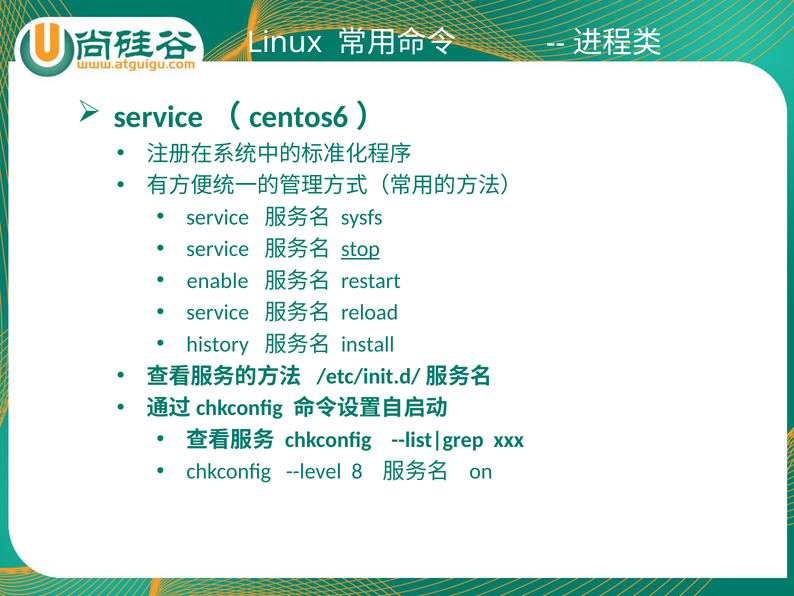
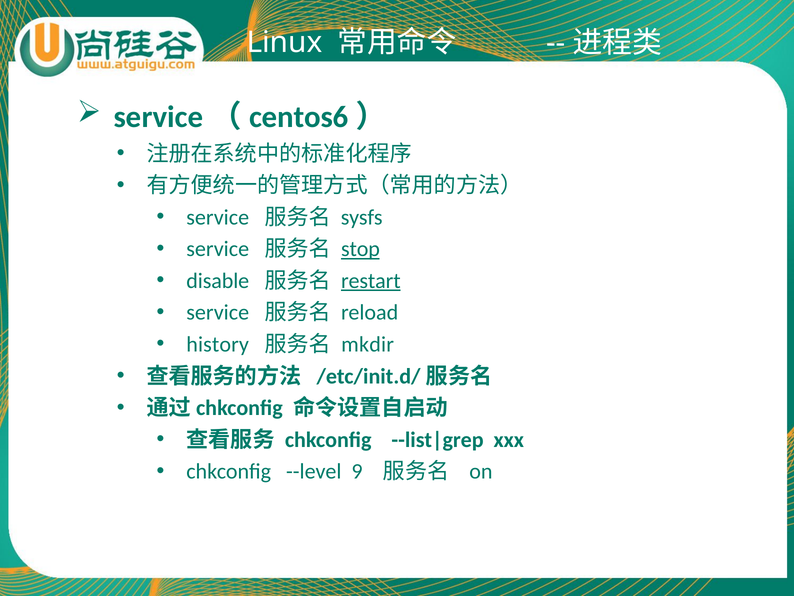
enable: enable -> disable (218, 281)
restart underline: none -> present (371, 281)
install: install -> mkdir (368, 344)
8: 8 -> 9 (357, 471)
